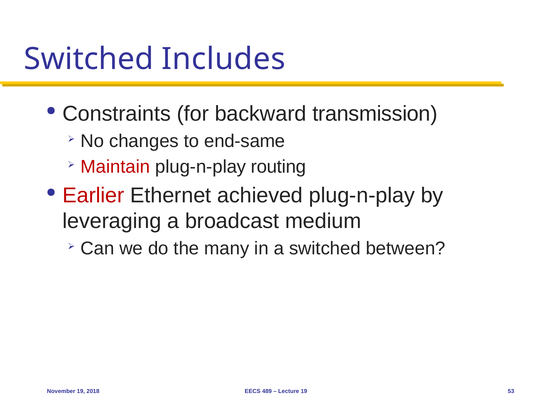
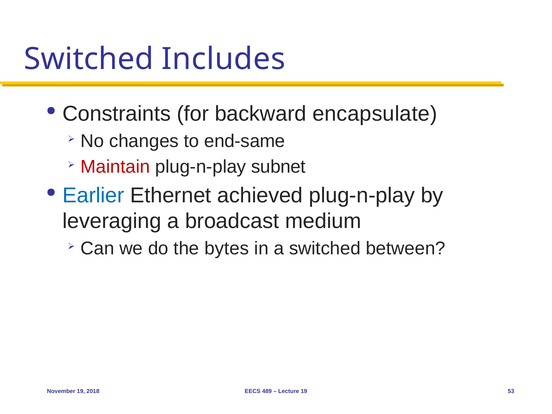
transmission: transmission -> encapsulate (375, 114)
routing: routing -> subnet (278, 167)
Earlier colour: red -> blue (93, 195)
many: many -> bytes (227, 249)
